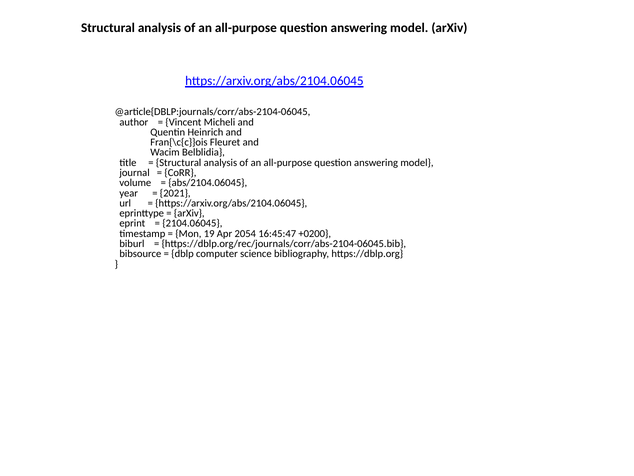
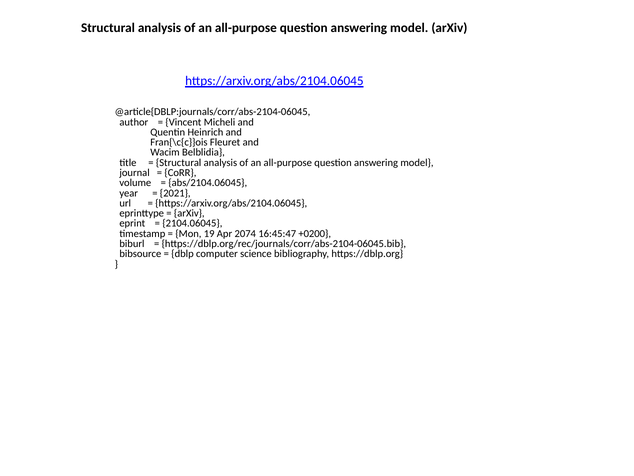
2054: 2054 -> 2074 (245, 233)
